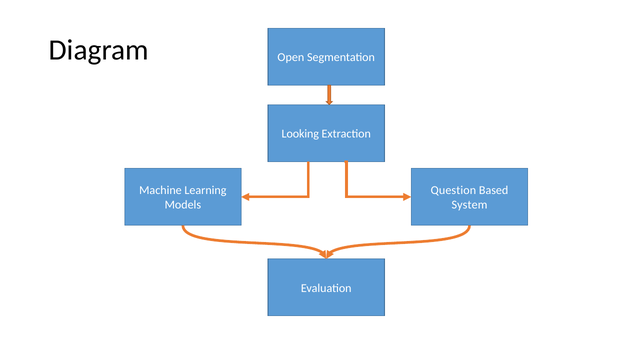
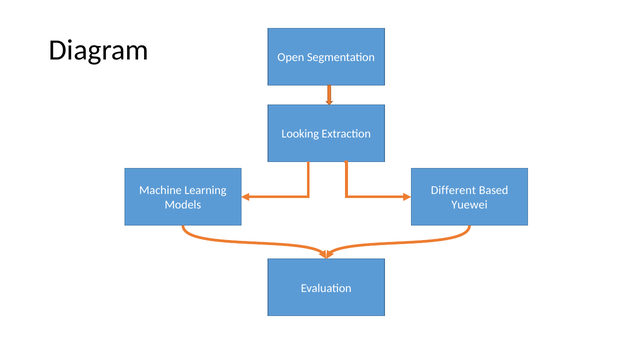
Question: Question -> Different (453, 191)
System: System -> Yuewei (469, 205)
